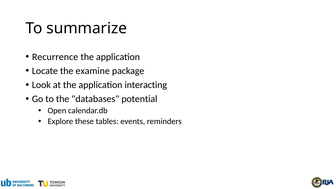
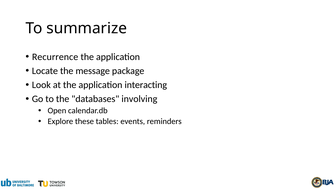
examine: examine -> message (93, 71)
potential: potential -> involving (139, 99)
